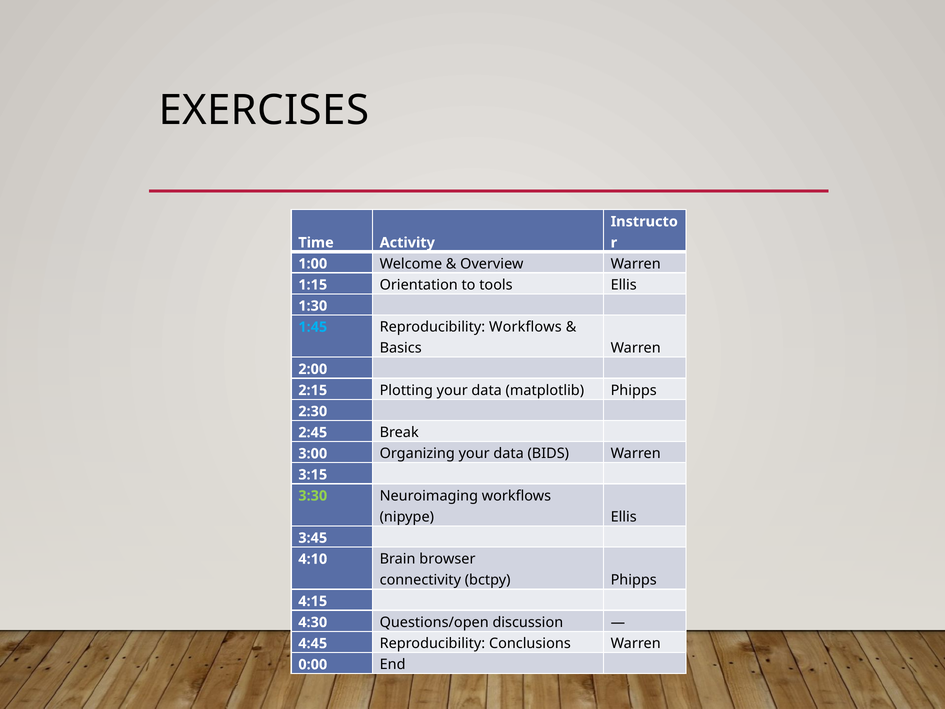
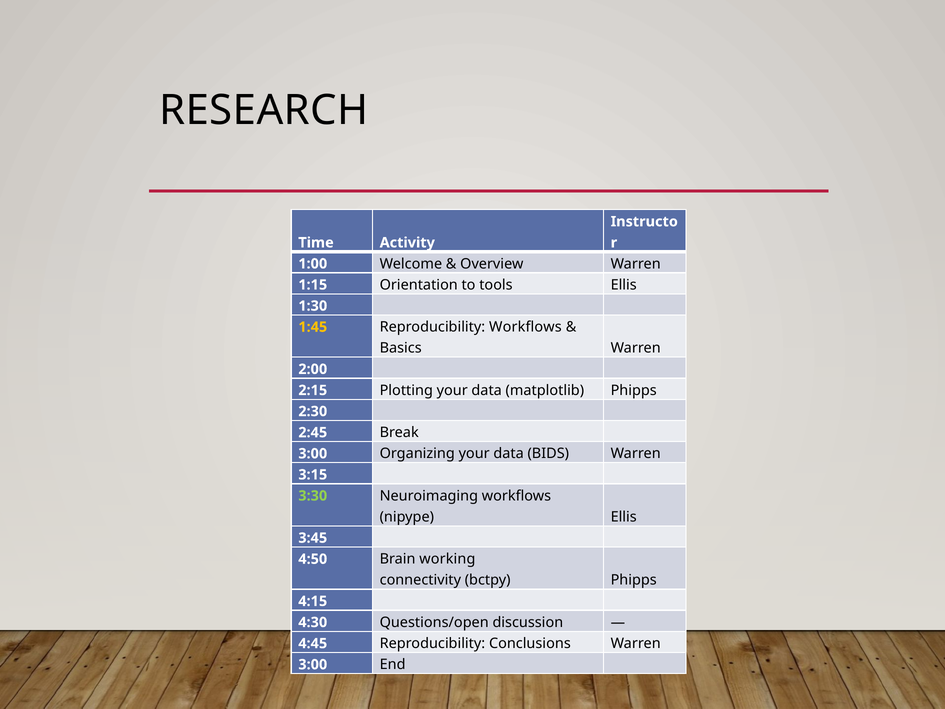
EXERCISES: EXERCISES -> RESEARCH (264, 110)
1:45 colour: light blue -> yellow (313, 327)
4:10: 4:10 -> 4:50 (313, 559)
browser: browser -> working (447, 559)
0:00: 0:00 -> 3:00 (313, 664)
